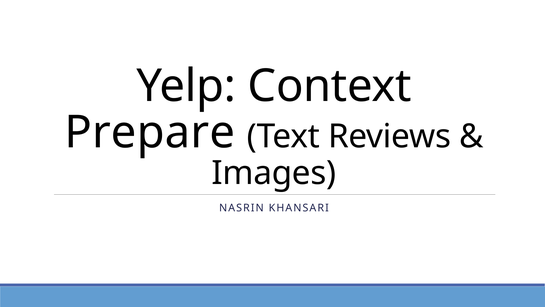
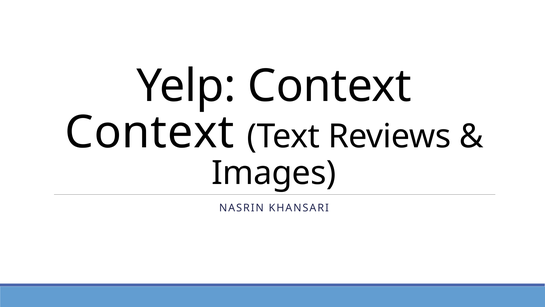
Prepare: Prepare -> Context (150, 132)
